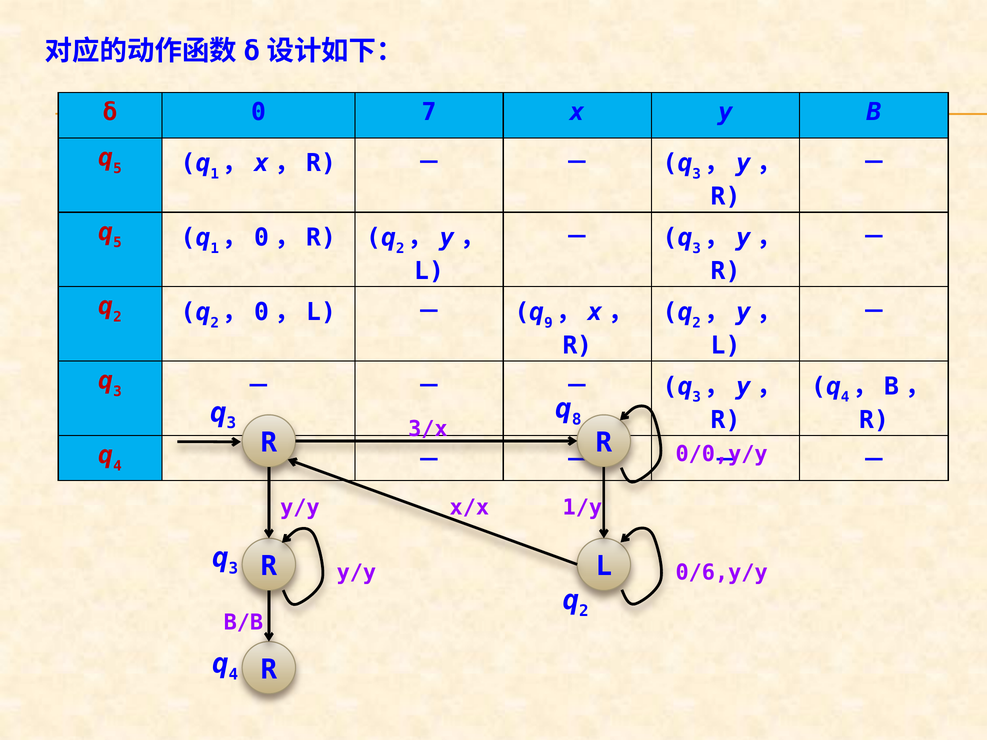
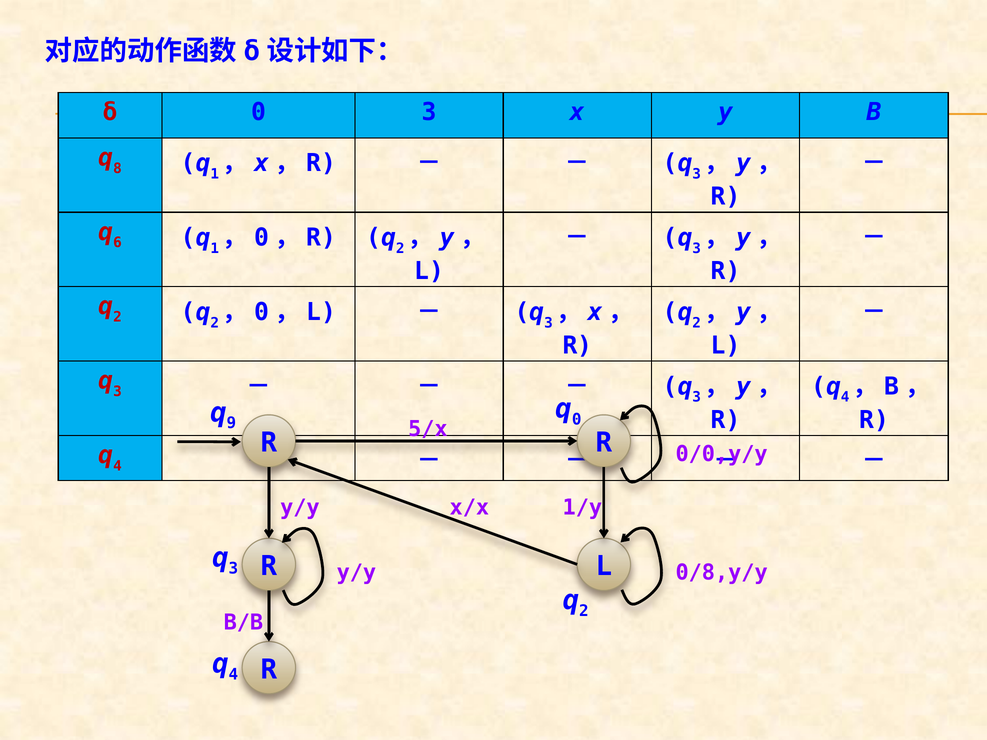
0 7: 7 -> 3 (429, 112)
5: 5 -> 8 (118, 168)
5: 5 -> 6 (118, 243)
9: 9 -> 3 (548, 323)
8: 8 -> 0 (577, 419)
3: 3 -> 9 (231, 423)
3/x: 3/x -> 5/x (428, 429)
0/6,y/y: 0/6,y/y -> 0/8,y/y (722, 573)
